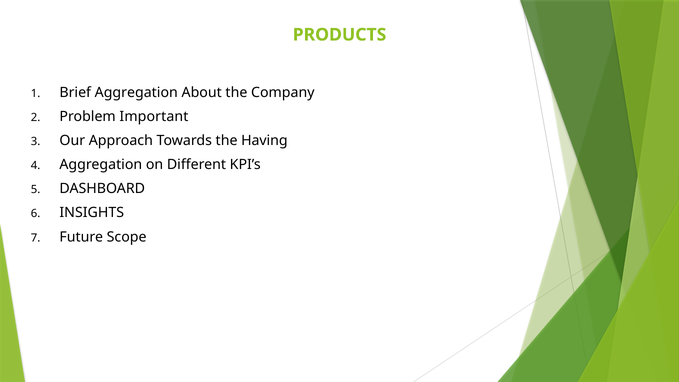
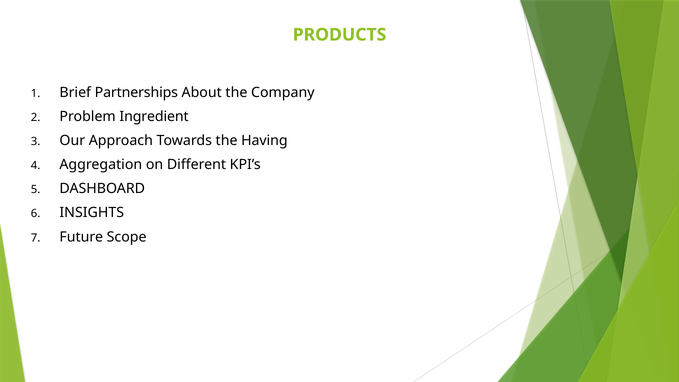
Brief Aggregation: Aggregation -> Partnerships (136, 92)
Important: Important -> Ingredient (154, 116)
